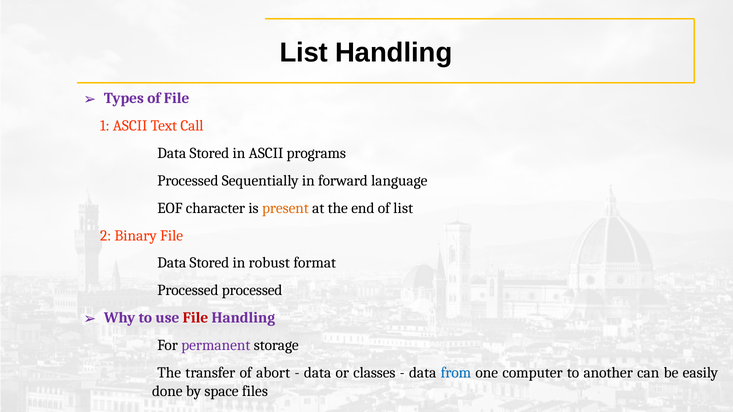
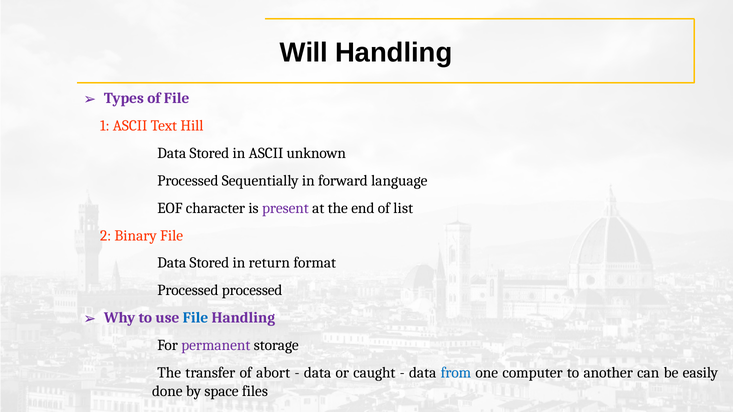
List: List -> Will (304, 53)
Call: Call -> Hill (192, 126)
programs: programs -> unknown (316, 153)
present colour: orange -> purple (285, 208)
robust: robust -> return (269, 263)
File colour: red -> blue (195, 318)
classes: classes -> caught (374, 373)
